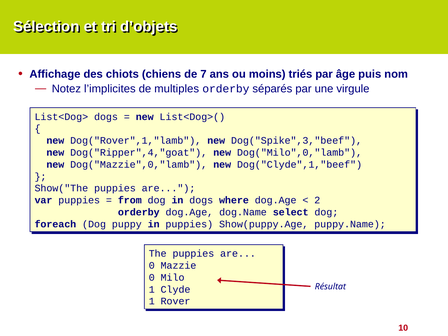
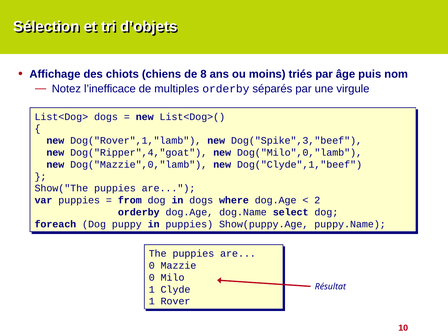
7: 7 -> 8 (203, 74)
l’implicites: l’implicites -> l’inefficace (110, 89)
